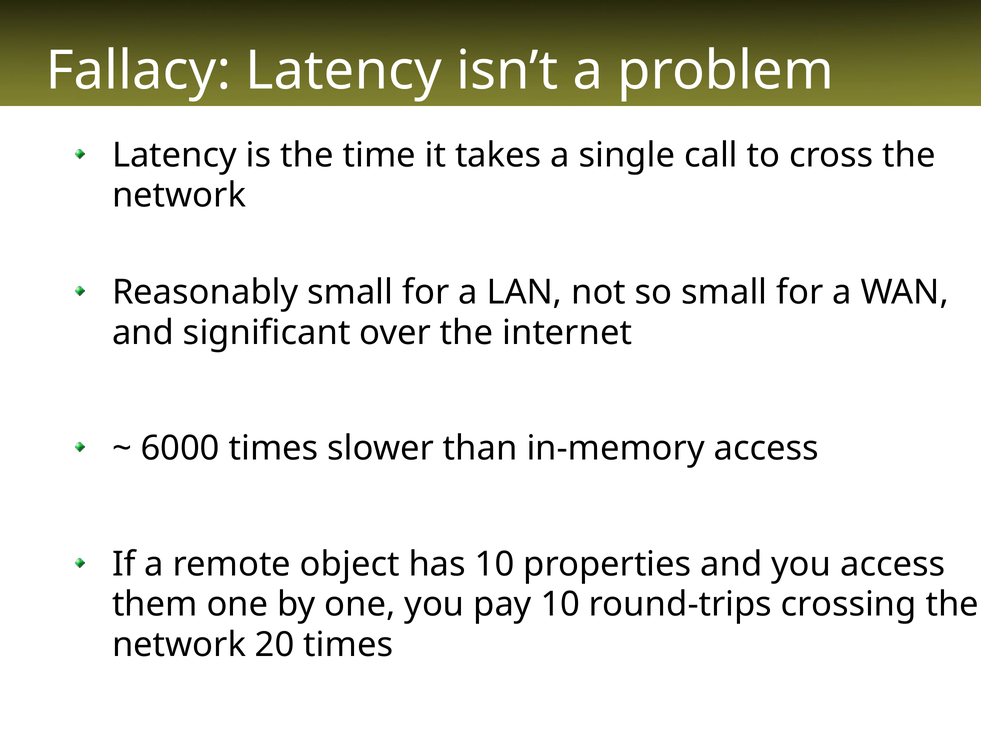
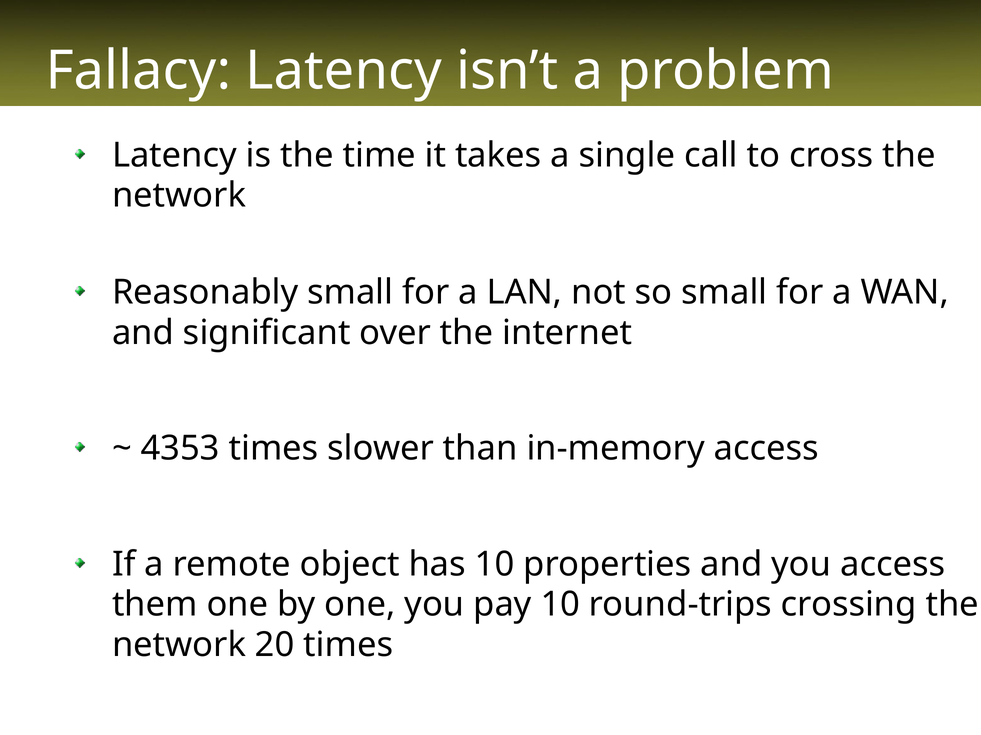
6000: 6000 -> 4353 (180, 449)
